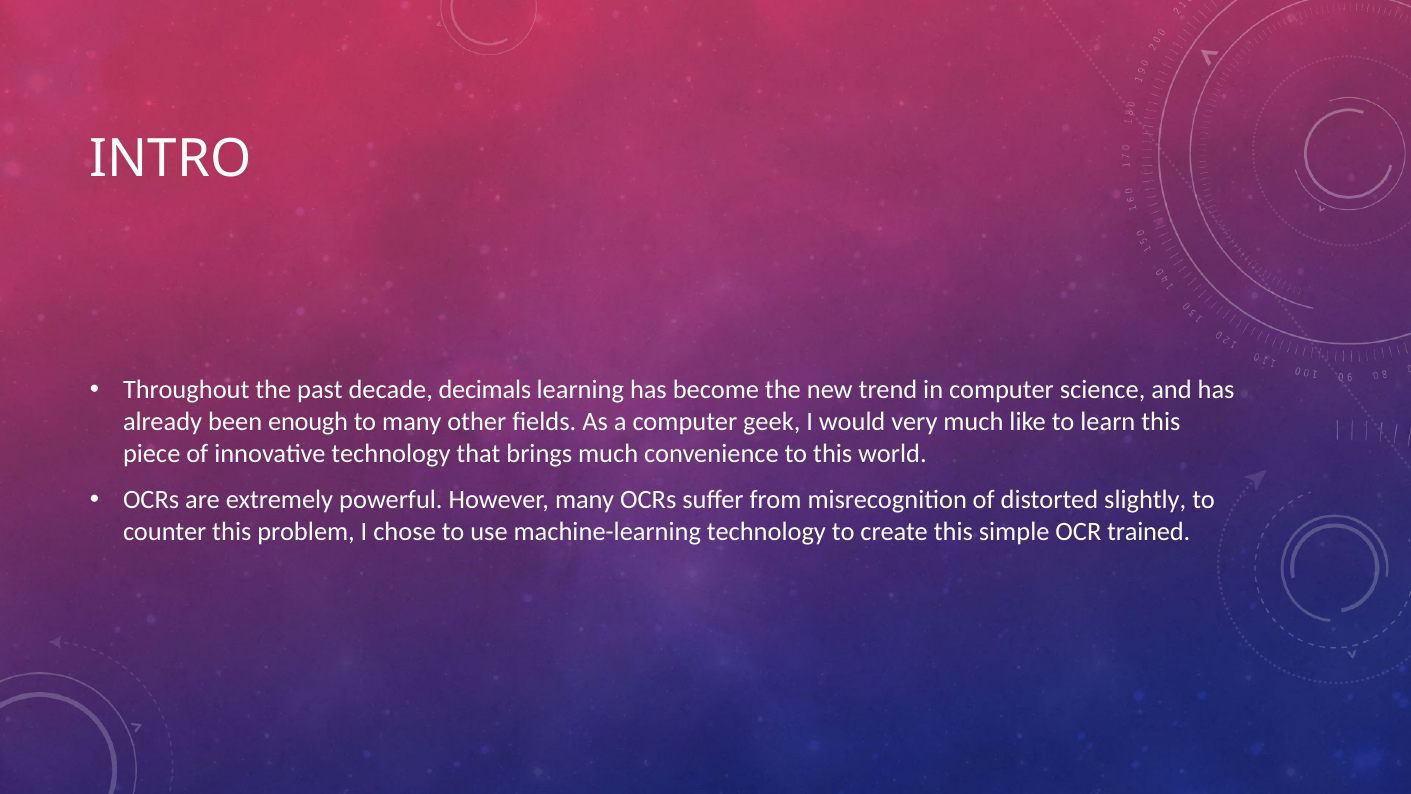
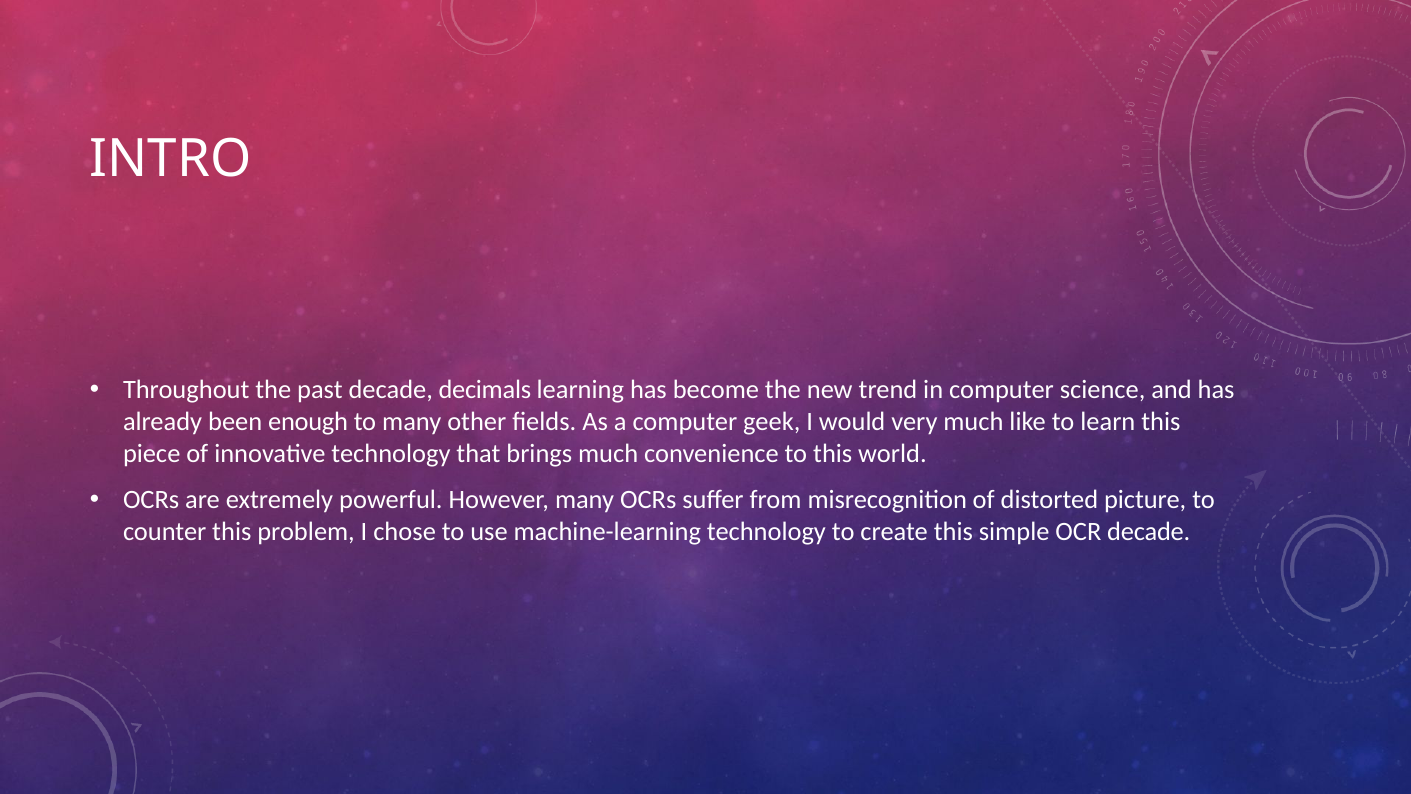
slightly: slightly -> picture (1145, 500)
OCR trained: trained -> decade (1149, 532)
